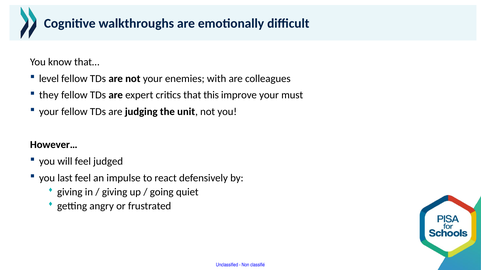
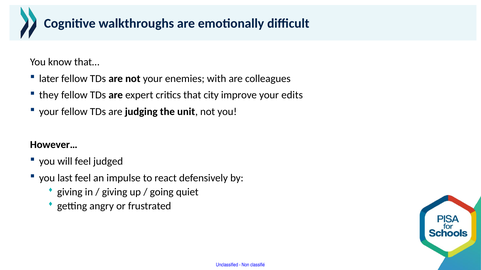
level: level -> later (49, 79)
this: this -> city (211, 95)
must: must -> edits (292, 95)
